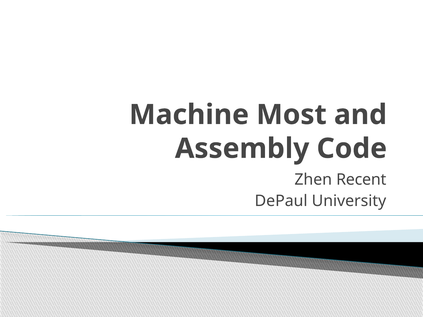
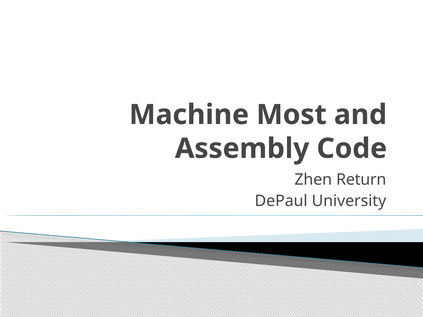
Recent: Recent -> Return (361, 180)
